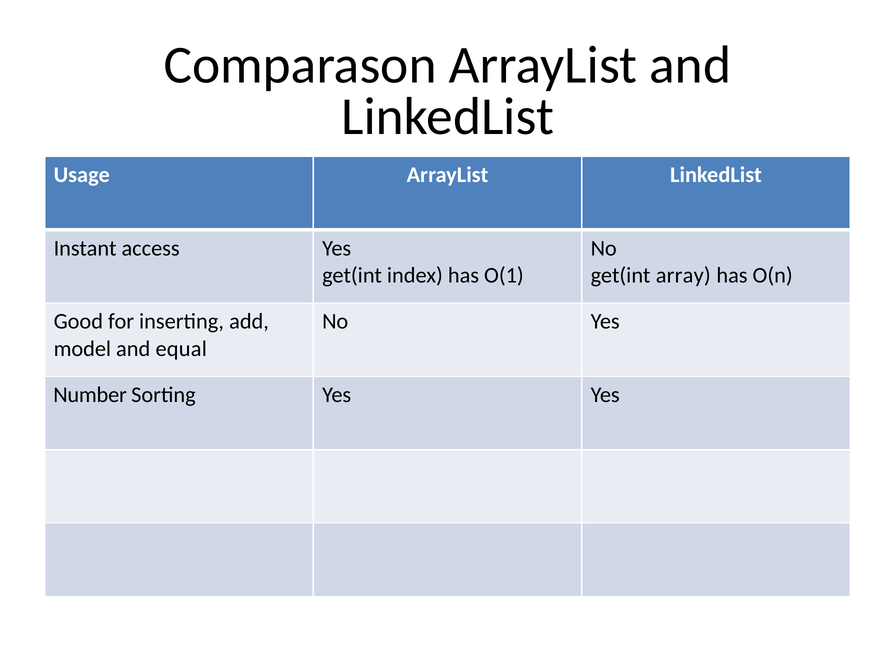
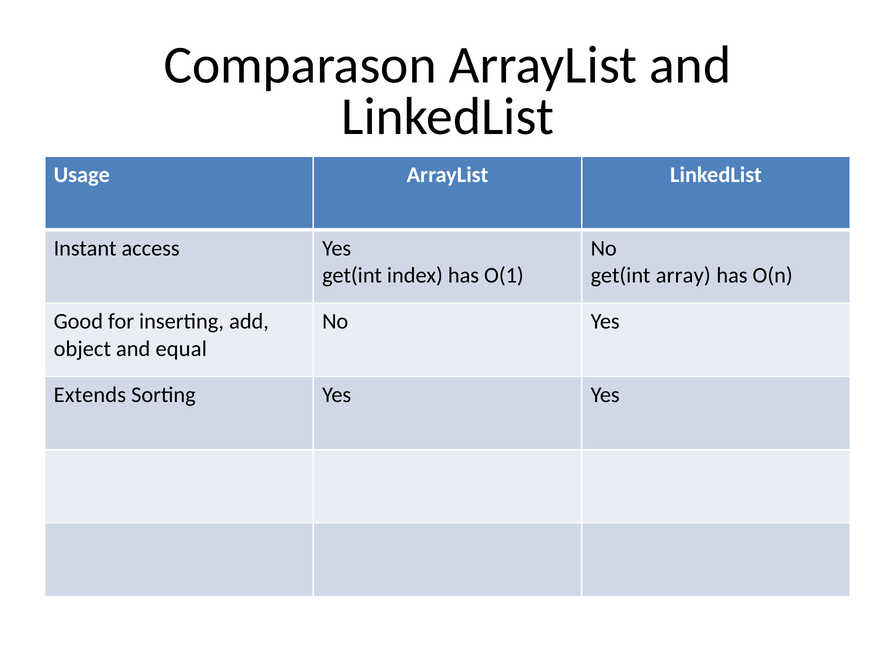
model: model -> object (82, 349)
Number: Number -> Extends (90, 395)
